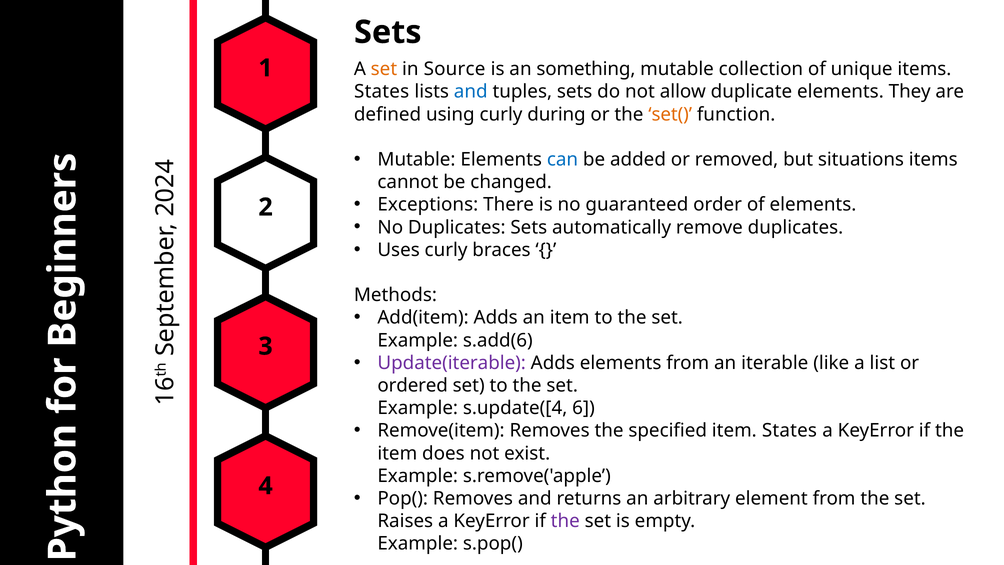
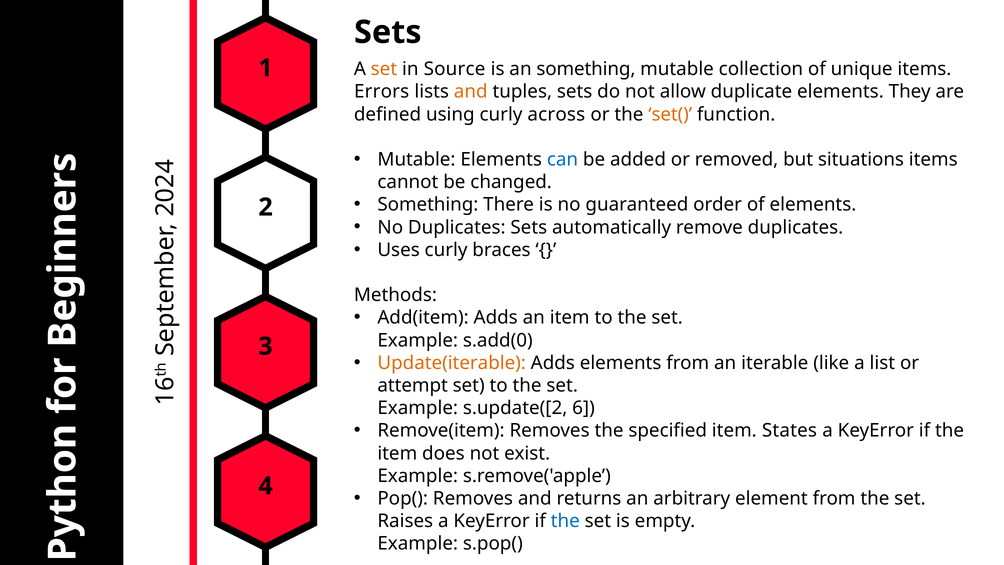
States: States -> Errors (382, 92)
and colour: blue -> orange (471, 92)
during: during -> across (556, 114)
Exceptions: Exceptions -> Something (428, 205)
s.add(6: s.add(6 -> s.add(0 (498, 340)
Update(iterable colour: purple -> orange (452, 363)
ordered: ordered -> attempt (413, 385)
s.update([4: s.update([4 -> s.update([2 (515, 408)
the colour: purple -> blue (565, 521)
